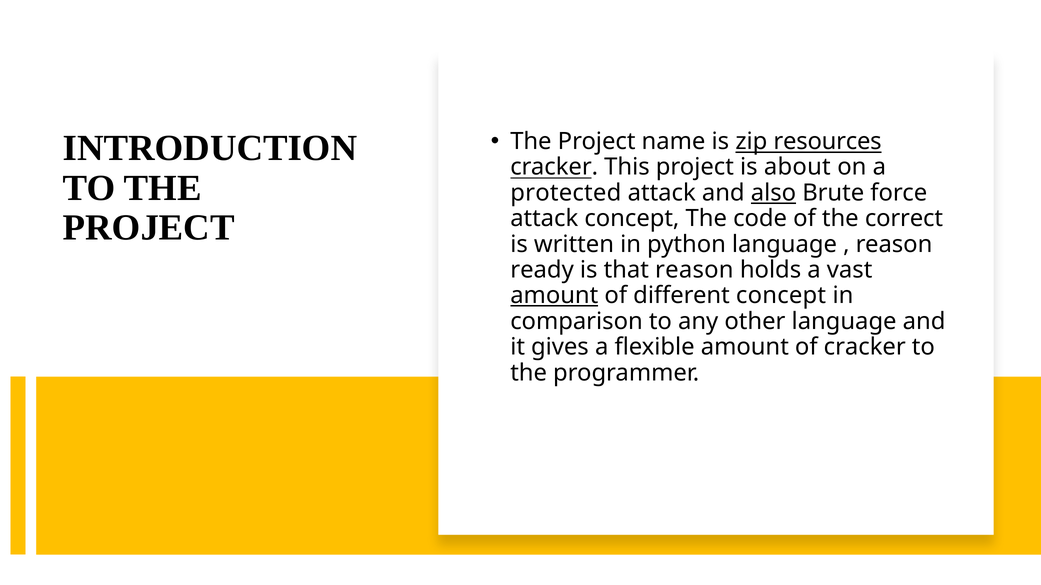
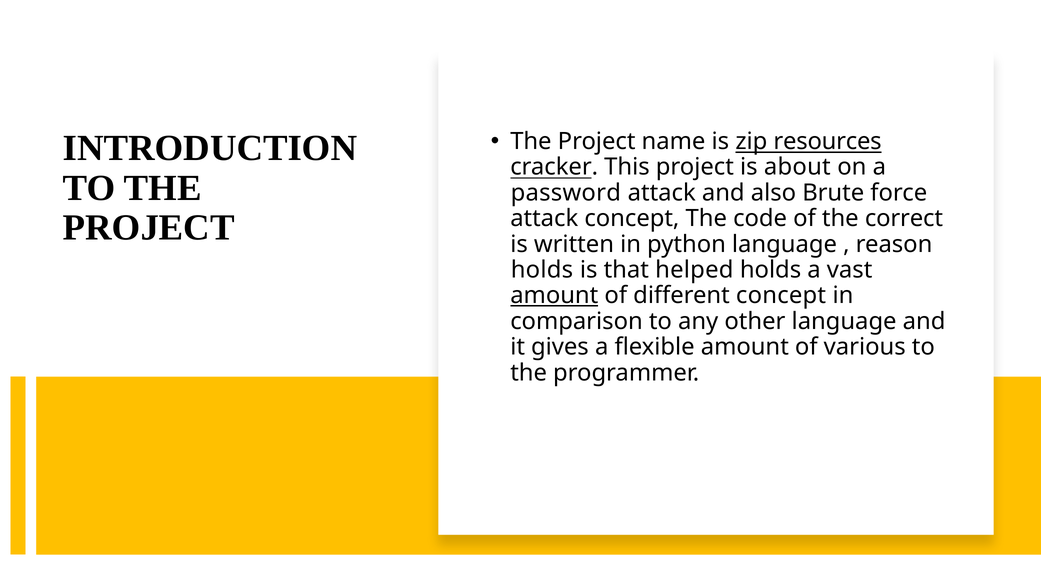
protected: protected -> password (566, 193)
also underline: present -> none (773, 193)
ready: ready -> holds (542, 270)
that reason: reason -> helped (694, 270)
of cracker: cracker -> various (865, 347)
